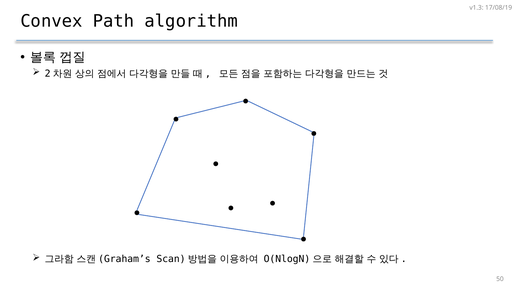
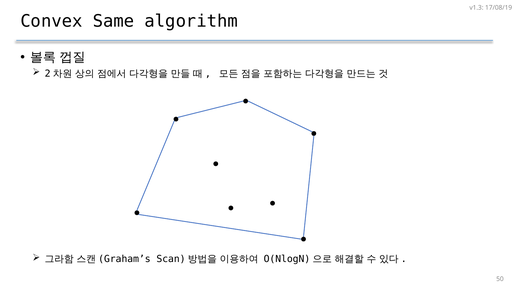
Path: Path -> Same (114, 21)
